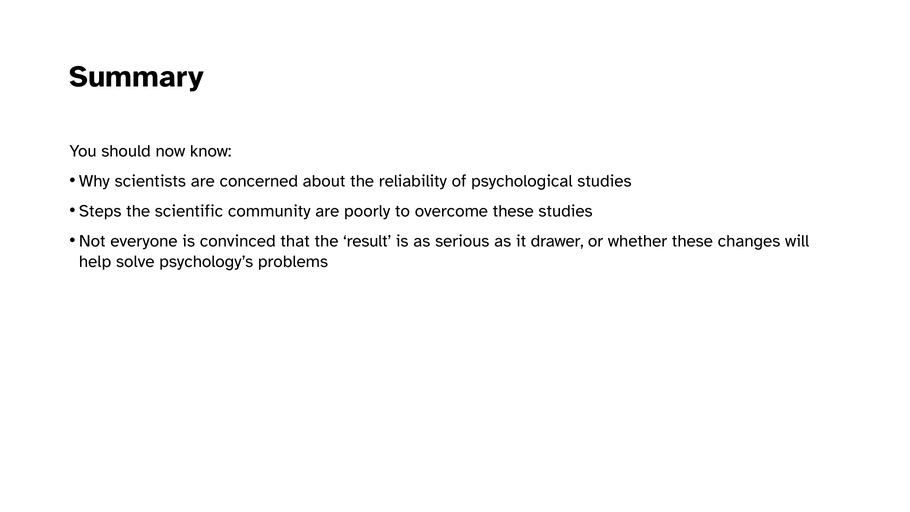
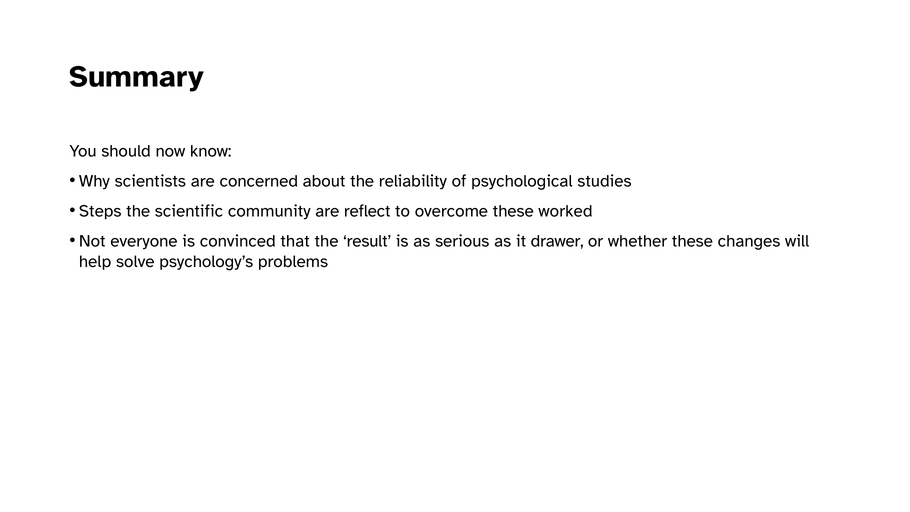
poorly: poorly -> reflect (367, 211)
these studies: studies -> worked (566, 211)
